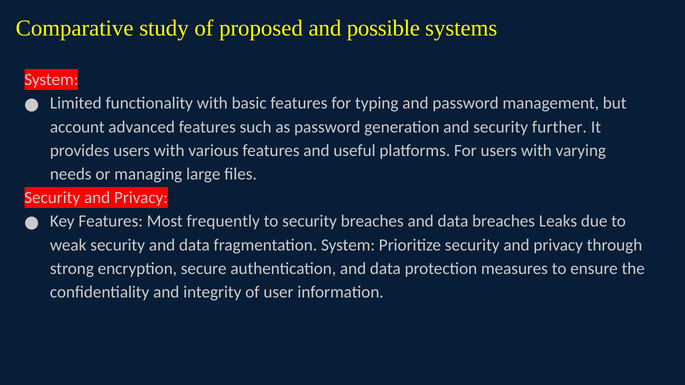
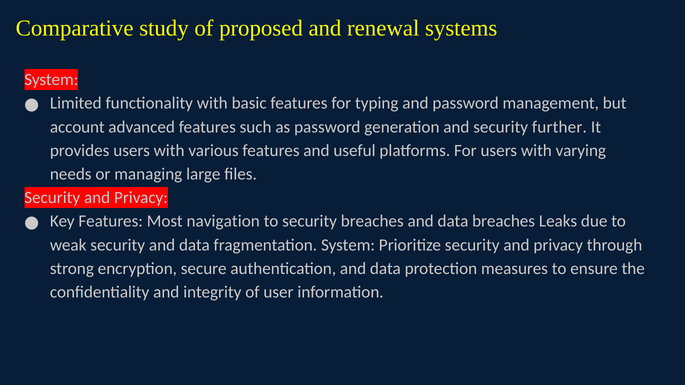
possible: possible -> renewal (383, 28)
frequently: frequently -> navigation (223, 222)
